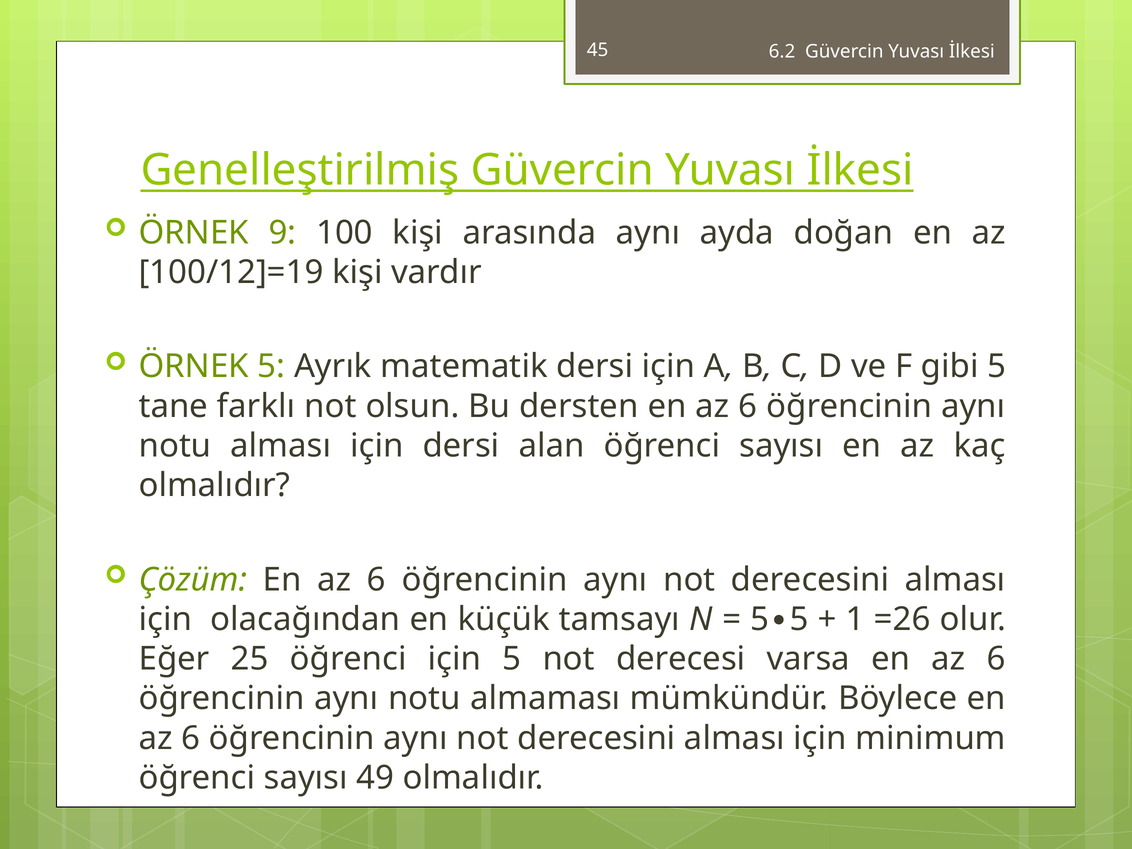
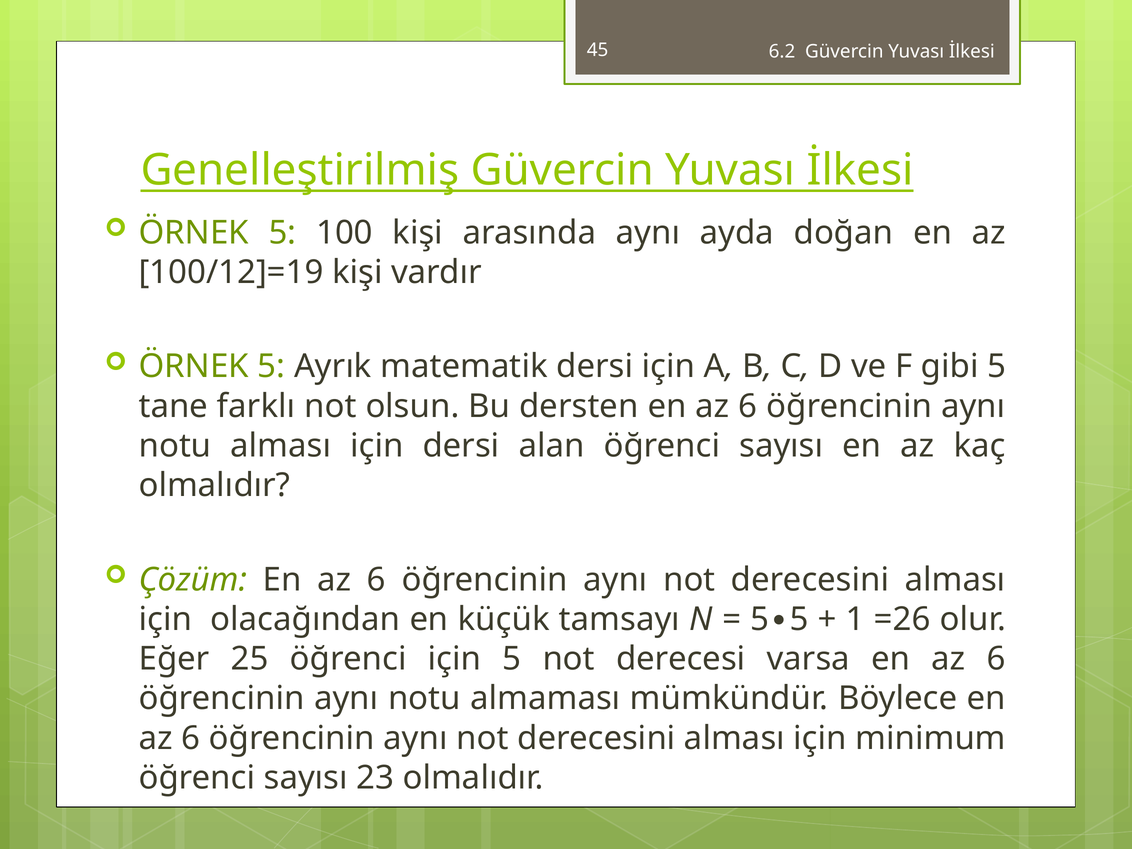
9: 9 -> 5 (282, 233)
49: 49 -> 23 (375, 778)
